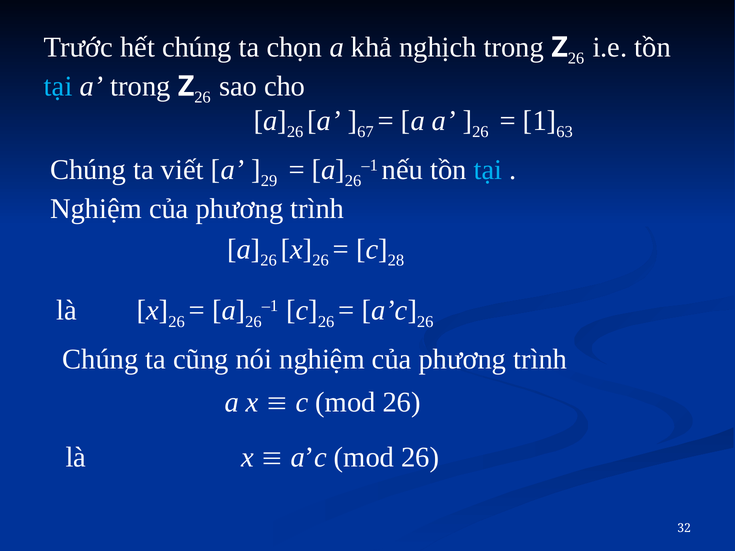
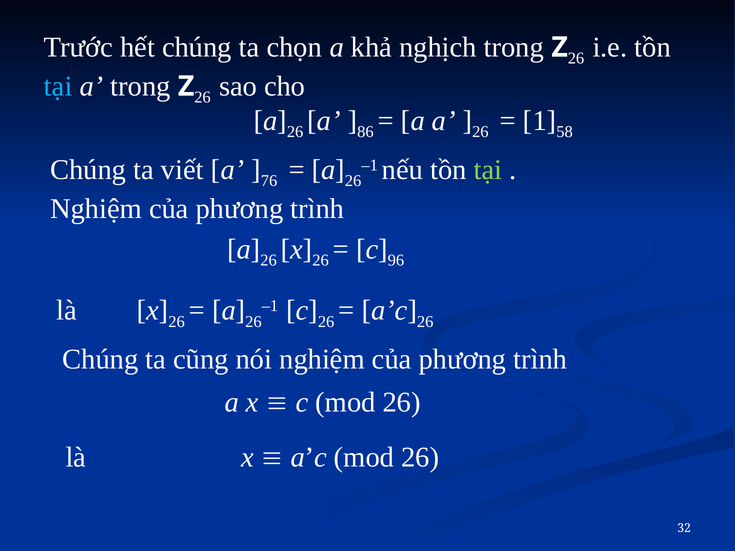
67: 67 -> 86 (365, 132)
63: 63 -> 58 (565, 132)
29: 29 -> 76 (269, 181)
tại colour: light blue -> light green (488, 170)
28: 28 -> 96 (396, 261)
